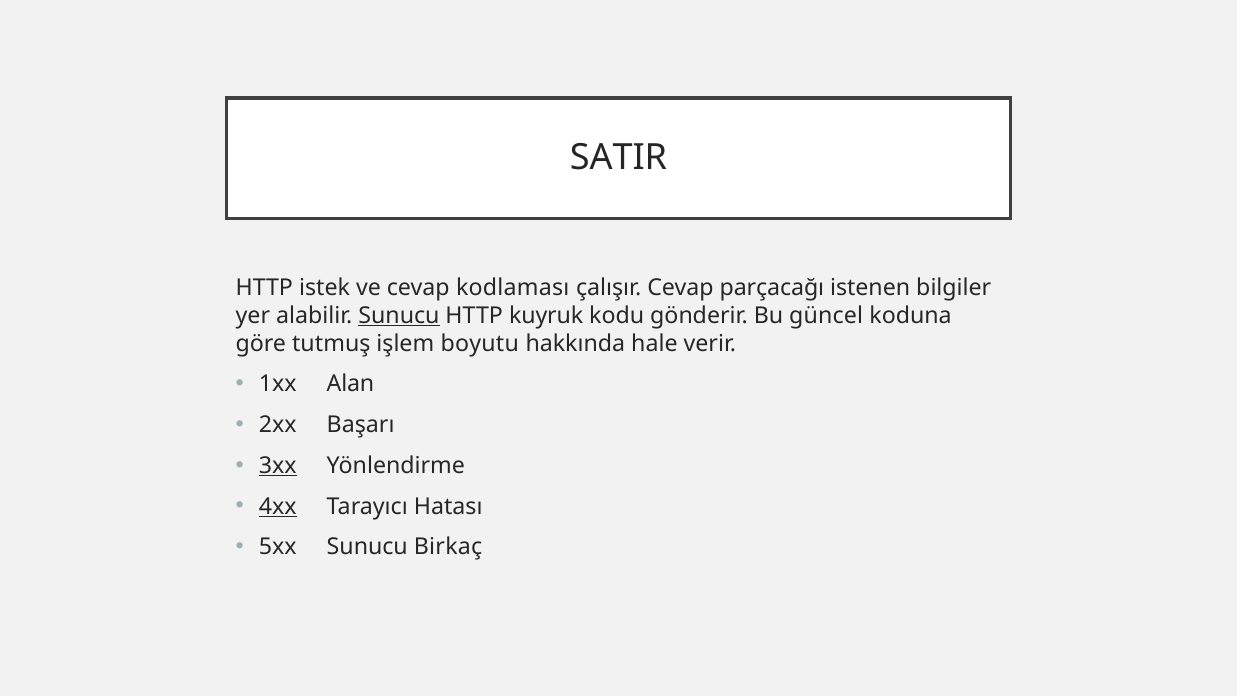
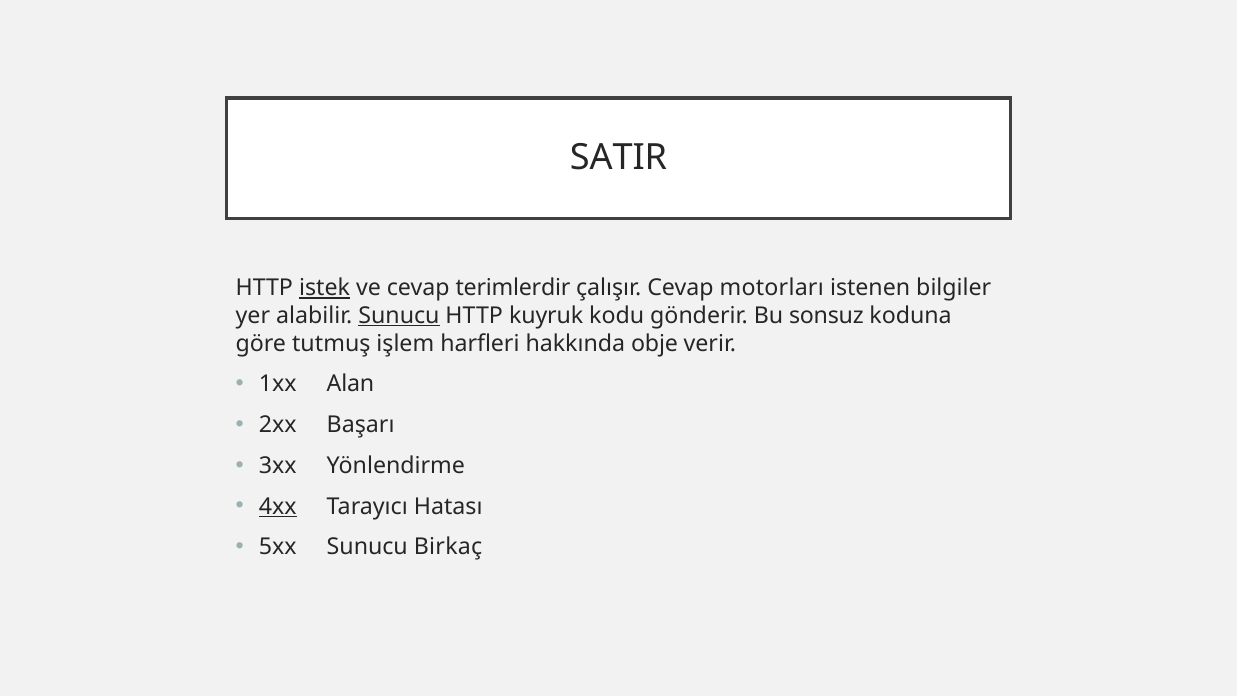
istek underline: none -> present (325, 288)
kodlaması: kodlaması -> terimlerdir (513, 288)
parçacağı: parçacağı -> motorları (772, 288)
güncel: güncel -> sonsuz (826, 316)
boyutu: boyutu -> harfleri (480, 343)
hale: hale -> obje (655, 343)
3xx underline: present -> none (278, 466)
